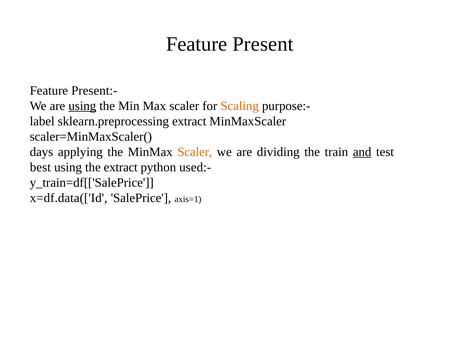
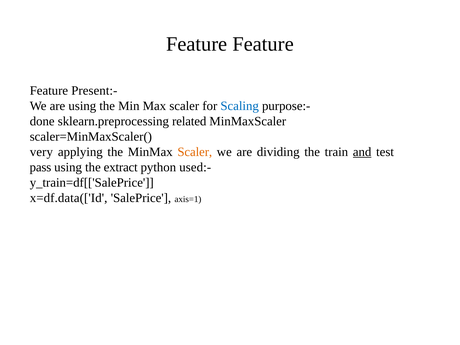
Present: Present -> Feature (263, 44)
using underline: present -> none (82, 106)
Scaling colour: orange -> blue (240, 106)
label: label -> done (42, 121)
sklearn.preprocessing extract: extract -> related (189, 121)
days: days -> very (41, 152)
best: best -> pass (40, 167)
